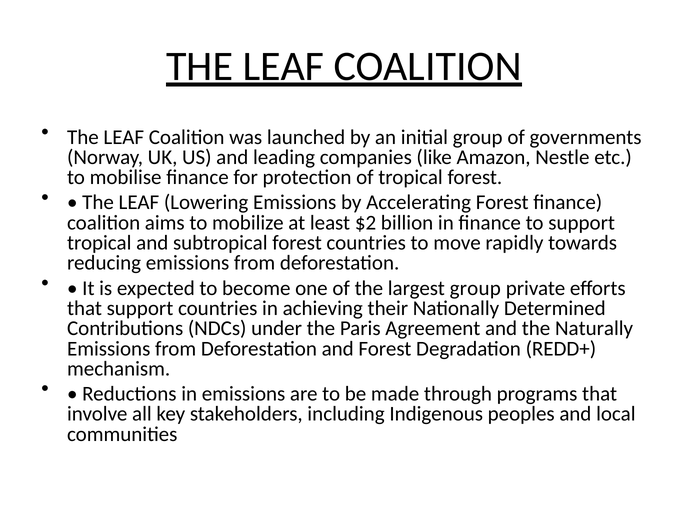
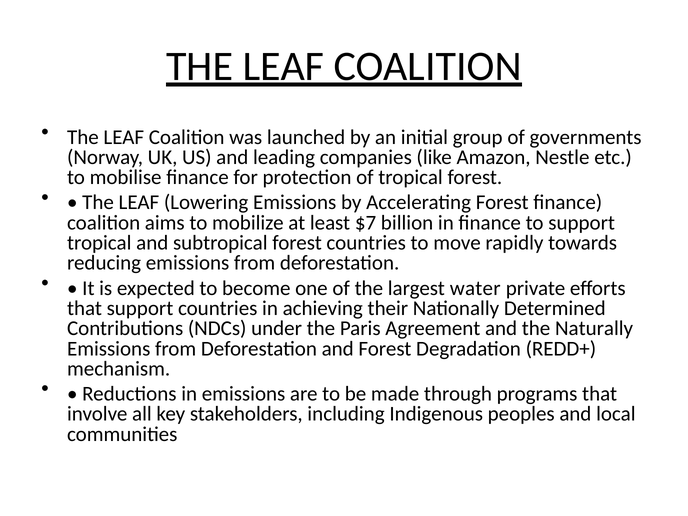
$2: $2 -> $7 (366, 223)
largest group: group -> water (475, 288)
